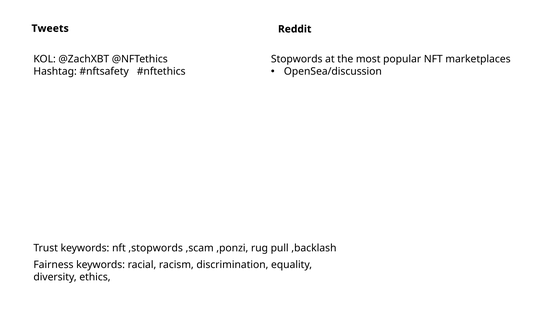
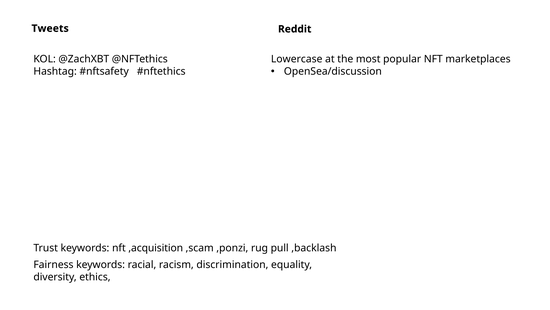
Stopwords: Stopwords -> Lowercase (297, 59)
,stopwords: ,stopwords -> ,acquisition (156, 248)
